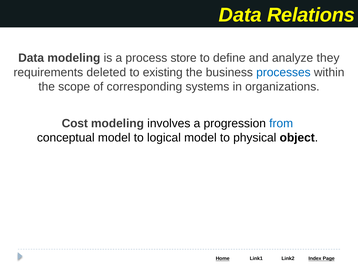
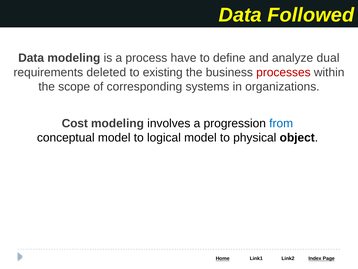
Relations: Relations -> Followed (311, 15)
store: store -> have (184, 58)
they: they -> dual (328, 58)
processes colour: blue -> red (283, 72)
